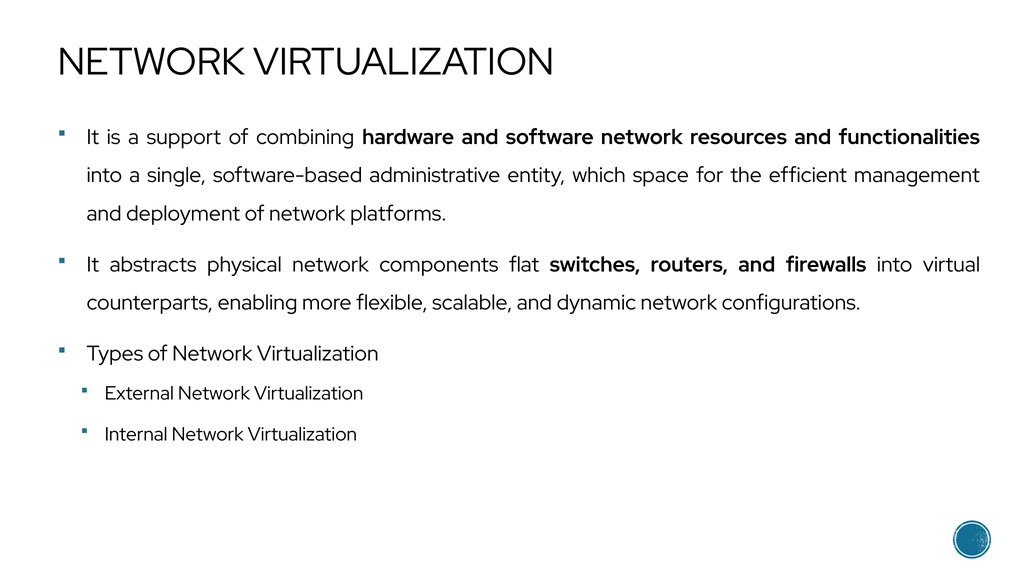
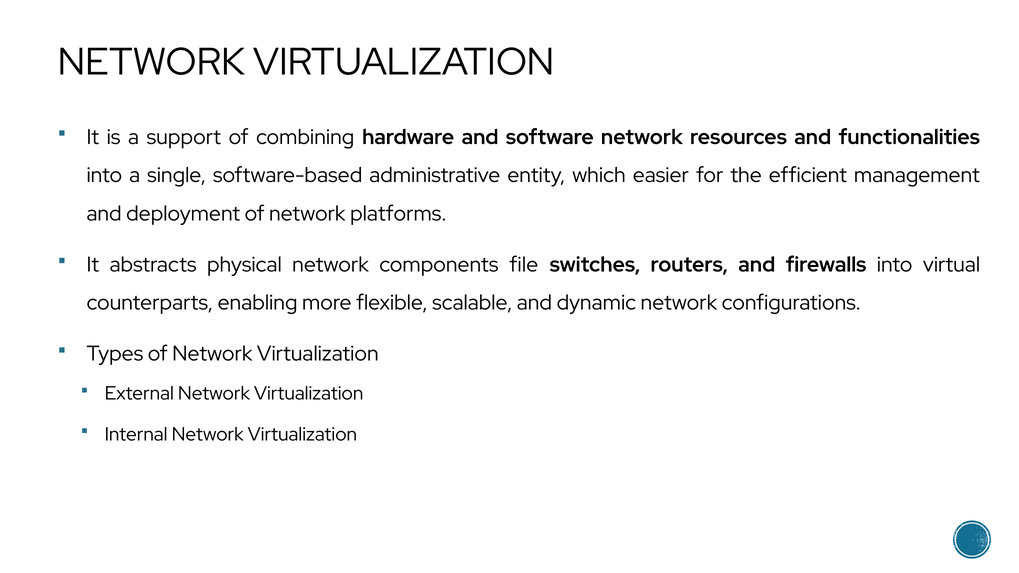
space: space -> easier (661, 175)
flat: flat -> file (524, 265)
